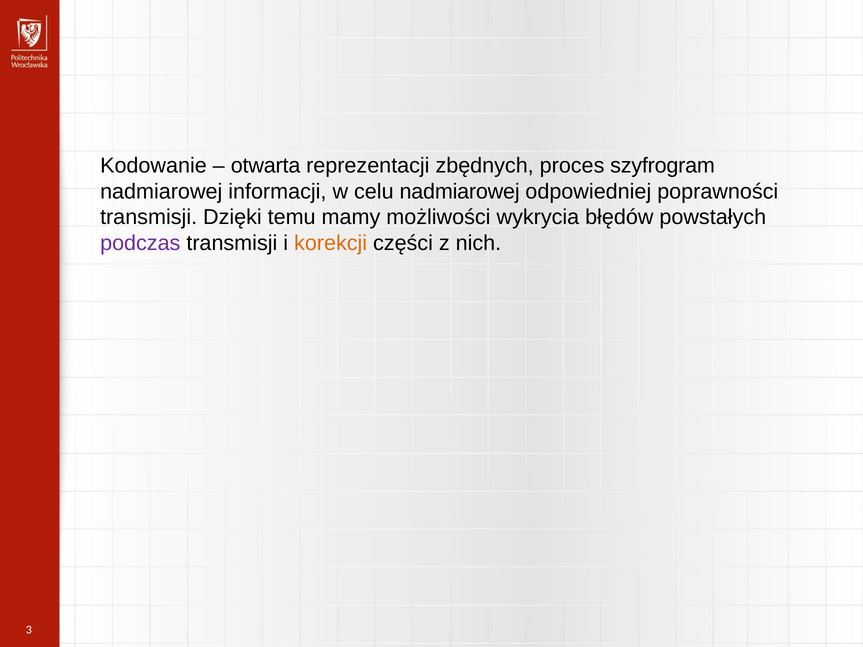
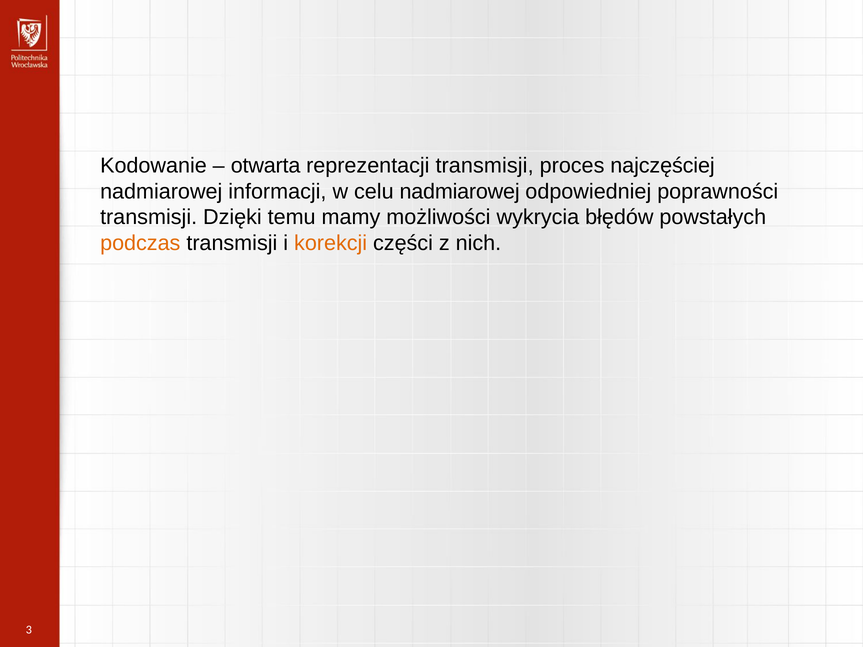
reprezentacji zbędnych: zbędnych -> transmisji (485, 166)
szyfrogram: szyfrogram -> najczęściej (663, 166)
podczas colour: purple -> orange (140, 243)
